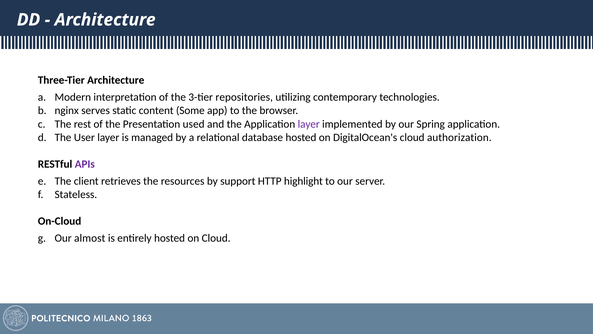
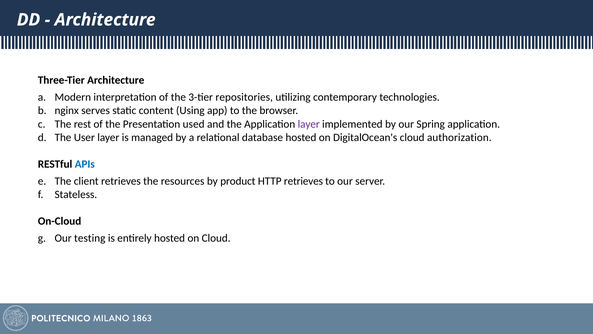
Some: Some -> Using (190, 110)
APIs colour: purple -> blue (85, 164)
support: support -> product (238, 181)
HTTP highlight: highlight -> retrieves (303, 181)
almost: almost -> testing (90, 238)
